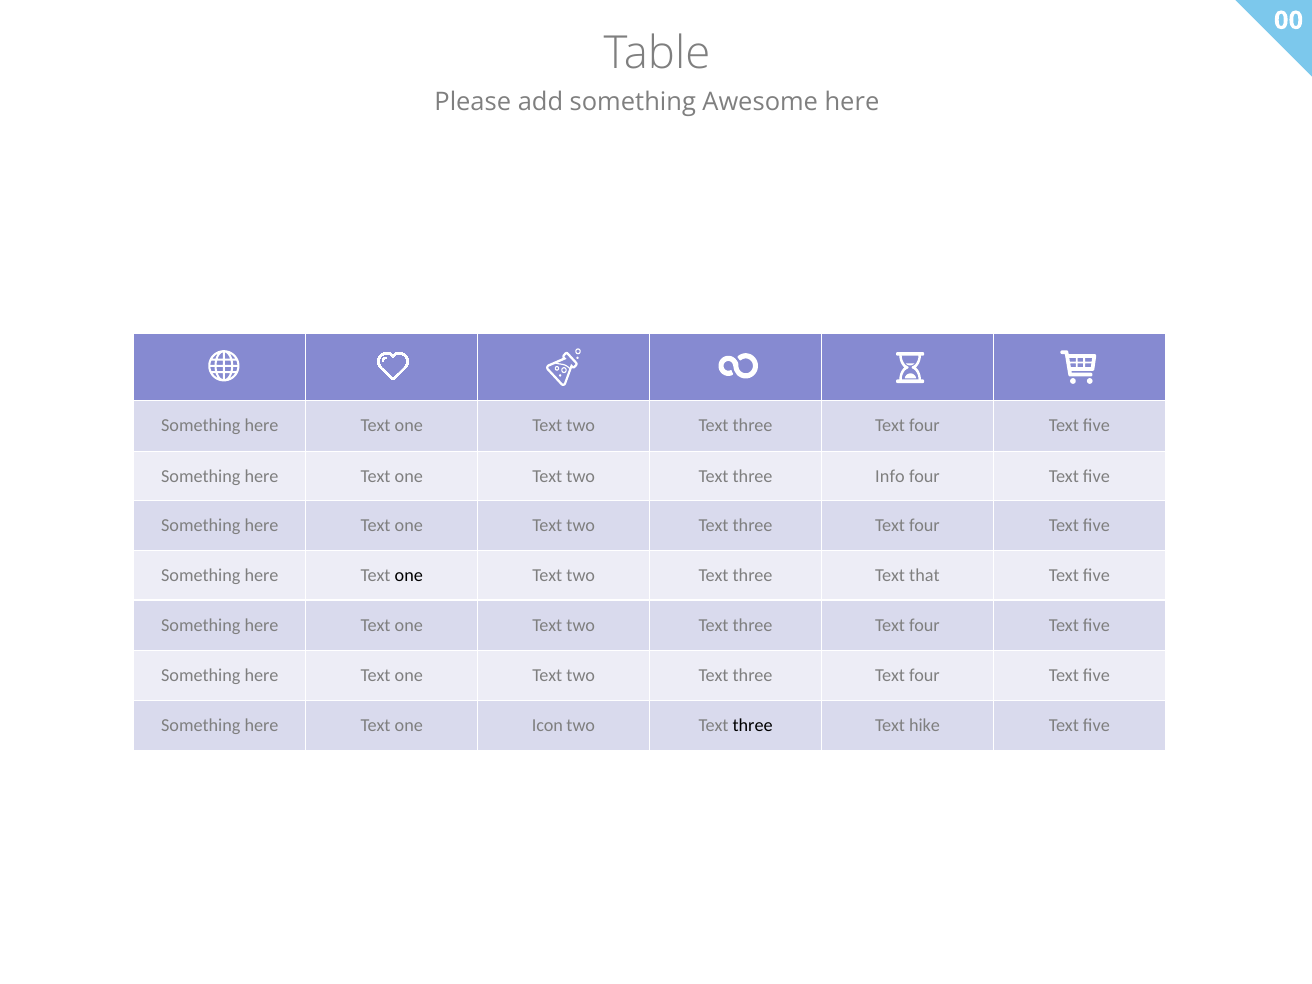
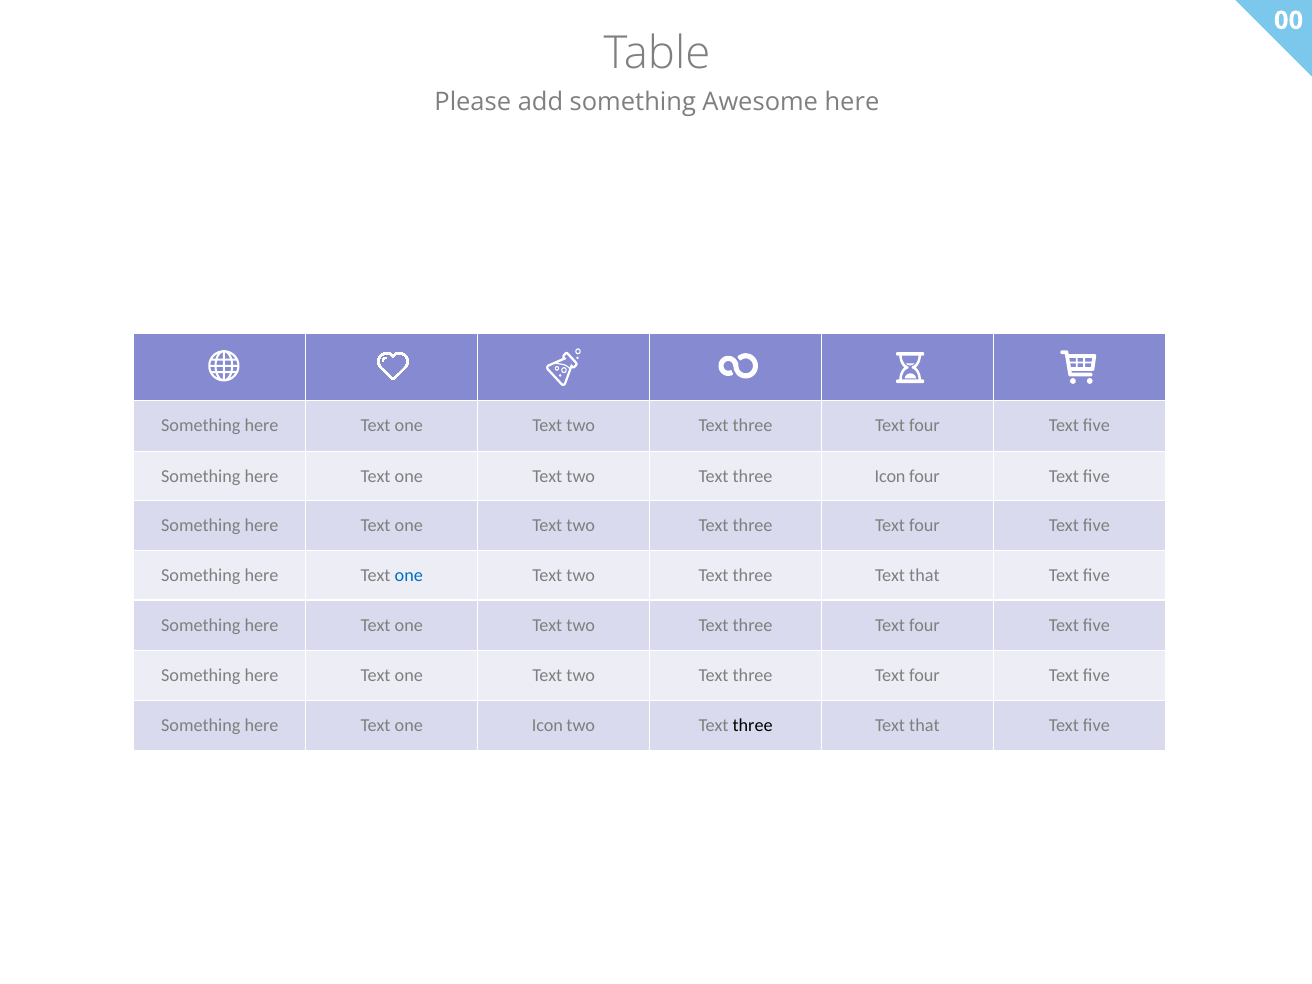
three Info: Info -> Icon (890, 476)
one colour: black -> blue (409, 575)
hike: hike -> that (924, 726)
